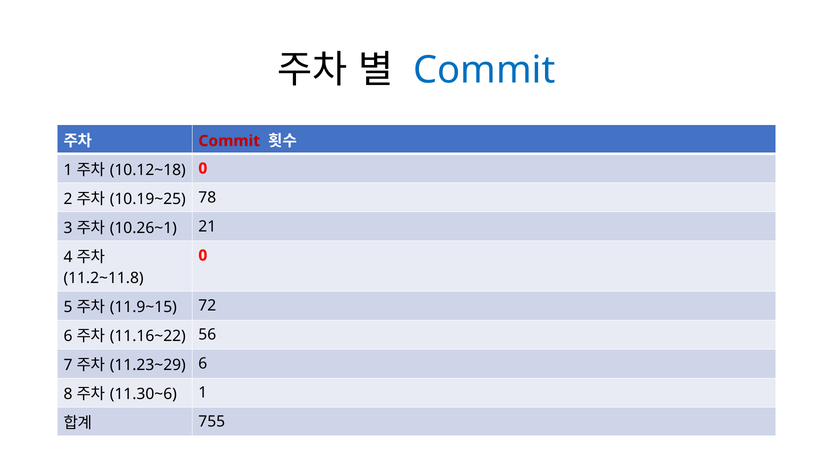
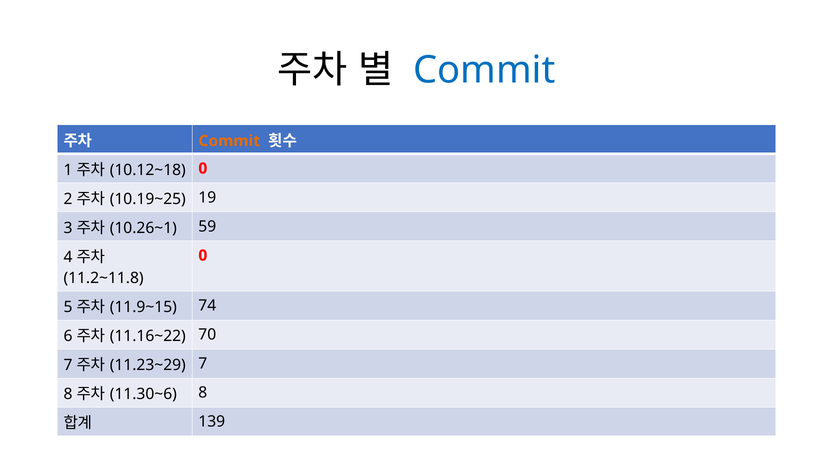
Commit colour: red -> orange (229, 141)
78: 78 -> 19 (207, 197)
21: 21 -> 59 (207, 226)
72: 72 -> 74 (207, 305)
56: 56 -> 70 (207, 334)
6: 6 -> 7 (203, 363)
1: 1 -> 8 (203, 392)
755: 755 -> 139 (212, 421)
